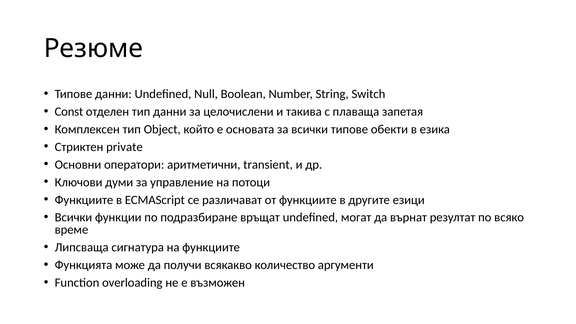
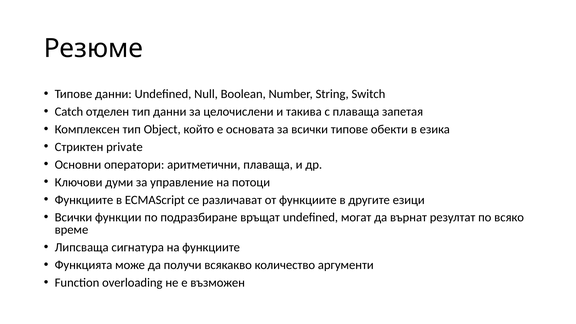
Const: Const -> Catch (69, 112)
аритметични transient: transient -> плаваща (268, 165)
